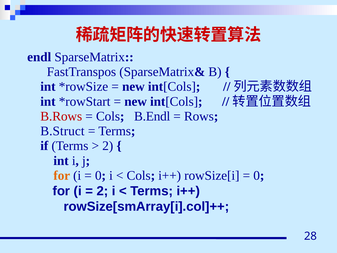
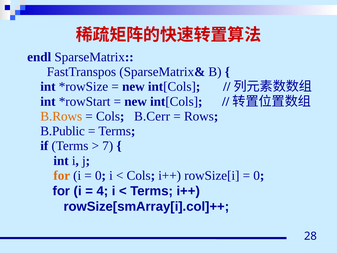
B.Rows colour: red -> orange (61, 116)
B.Endl: B.Endl -> B.Cerr (152, 116)
B.Struct: B.Struct -> B.Public (63, 131)
2: 2 -> 7 (108, 146)
2: 2 -> 4 (102, 191)
